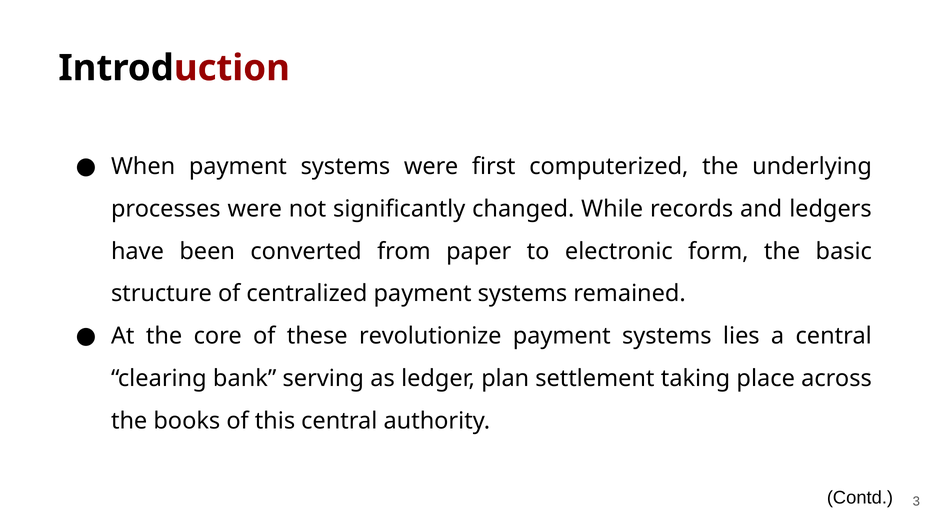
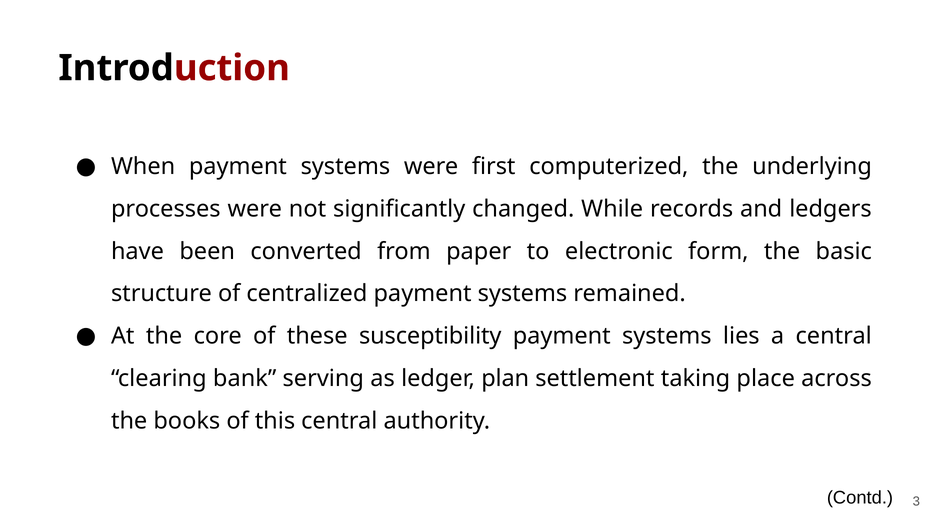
revolutionize: revolutionize -> susceptibility (430, 336)
